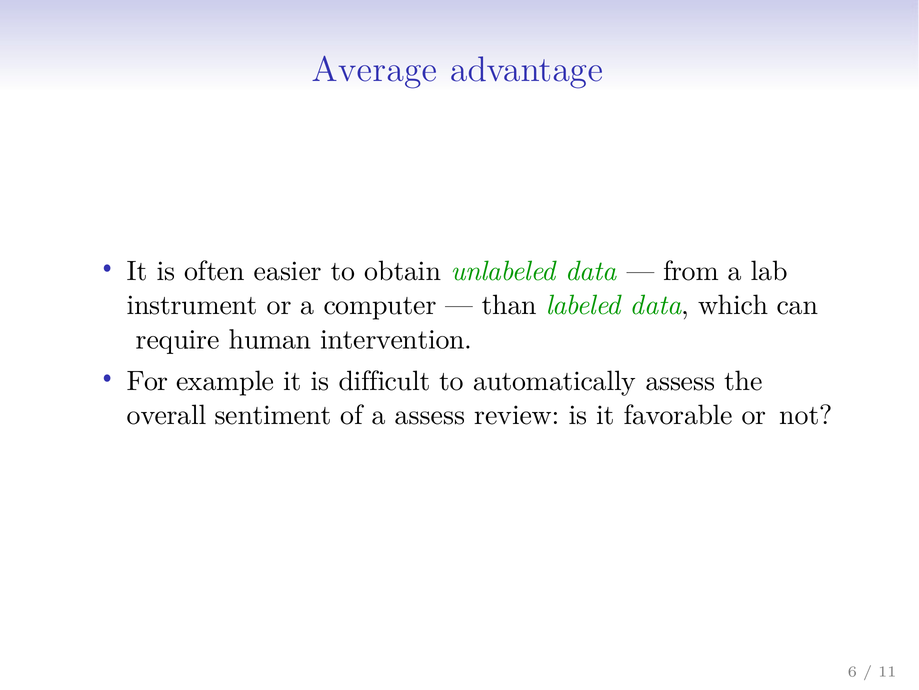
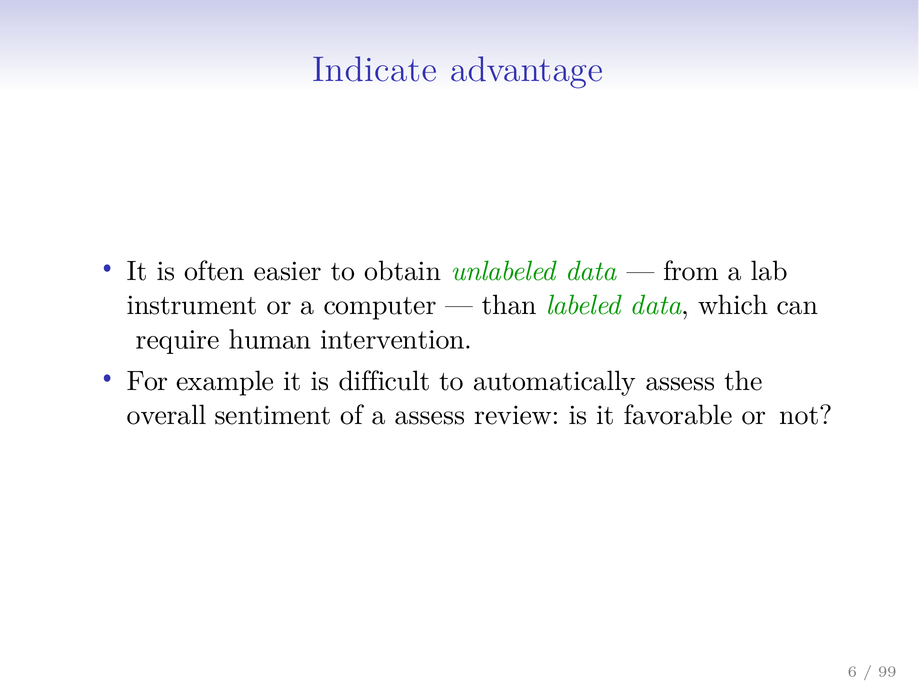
Average: Average -> Indicate (375, 69)
11: 11 -> 99 (887, 672)
